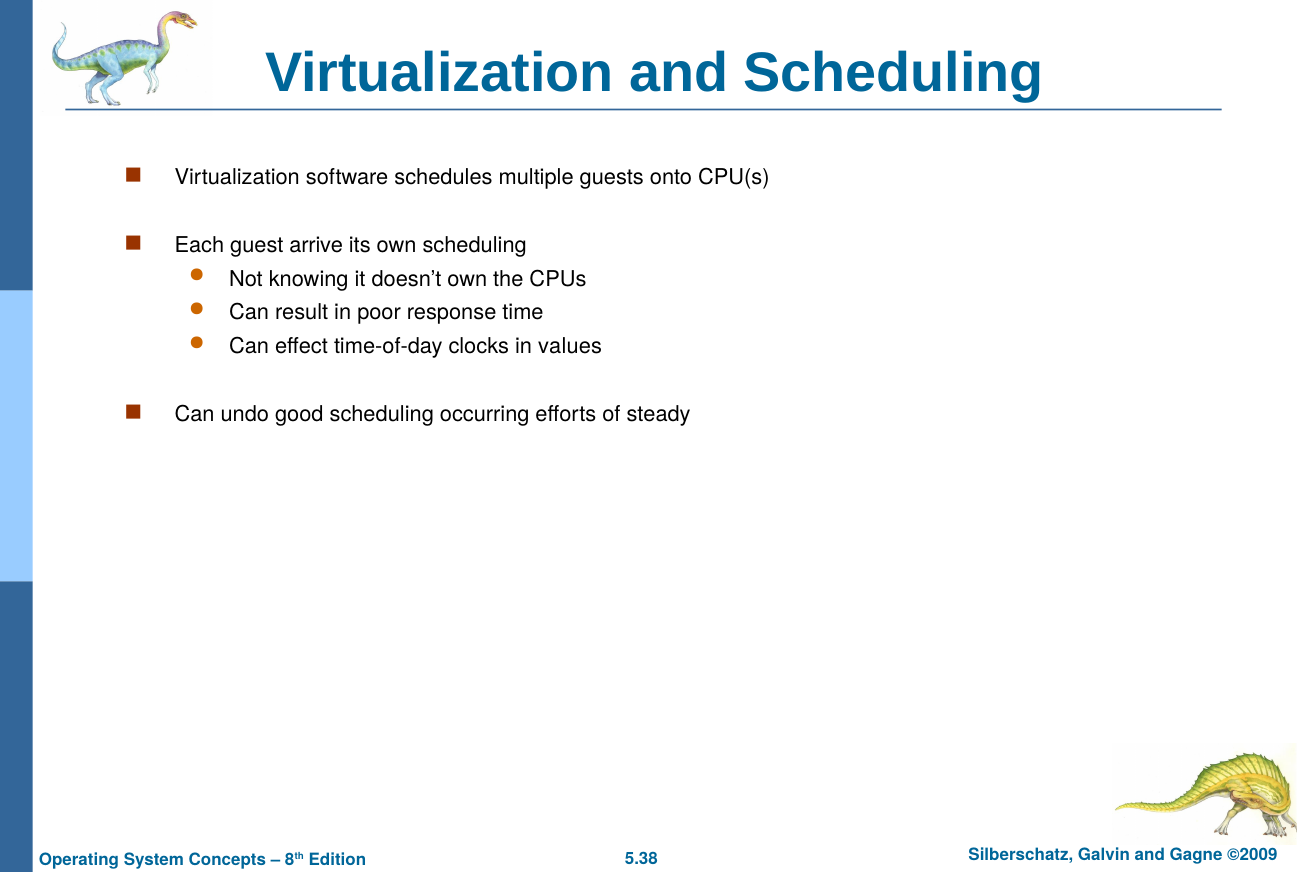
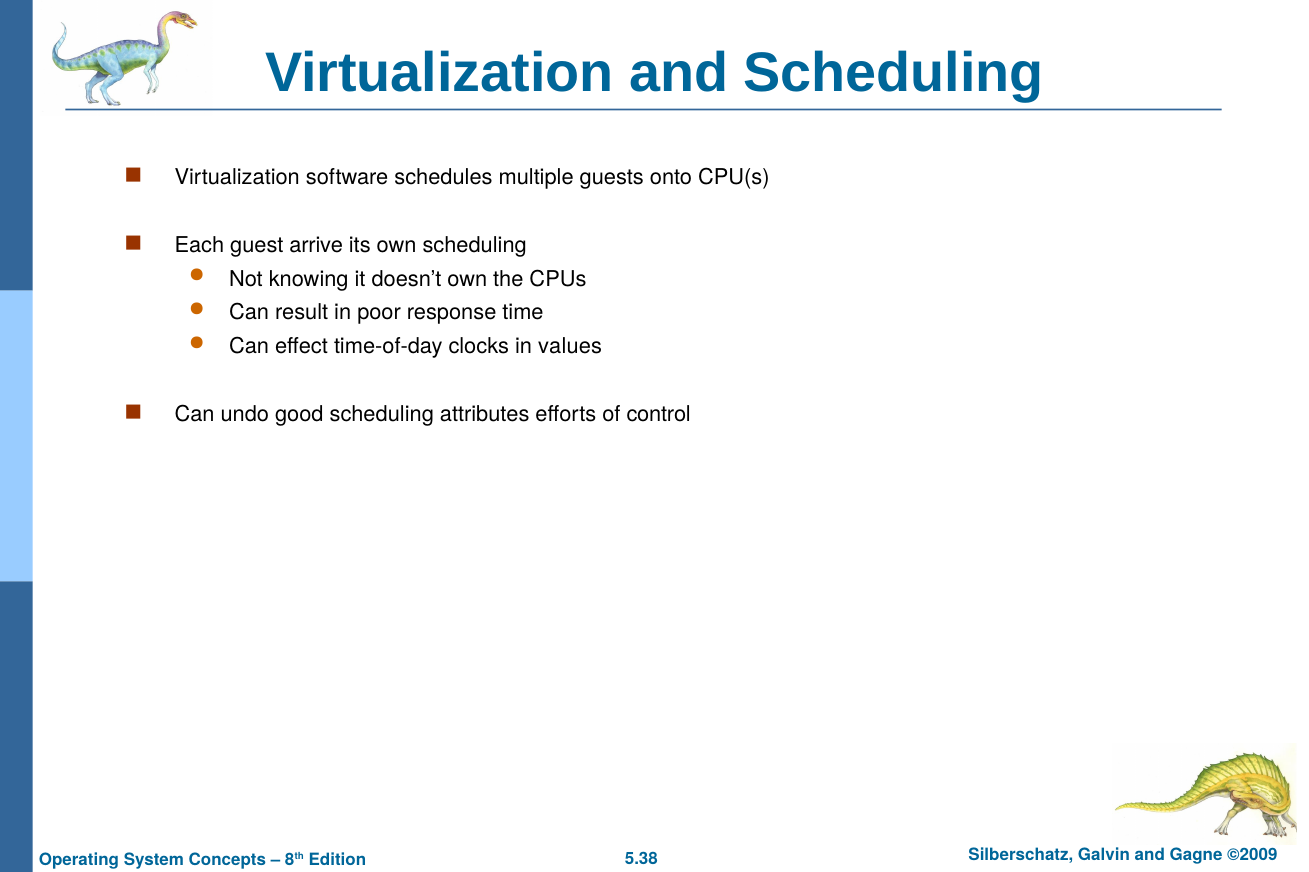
occurring: occurring -> attributes (485, 414)
steady: steady -> control (659, 414)
